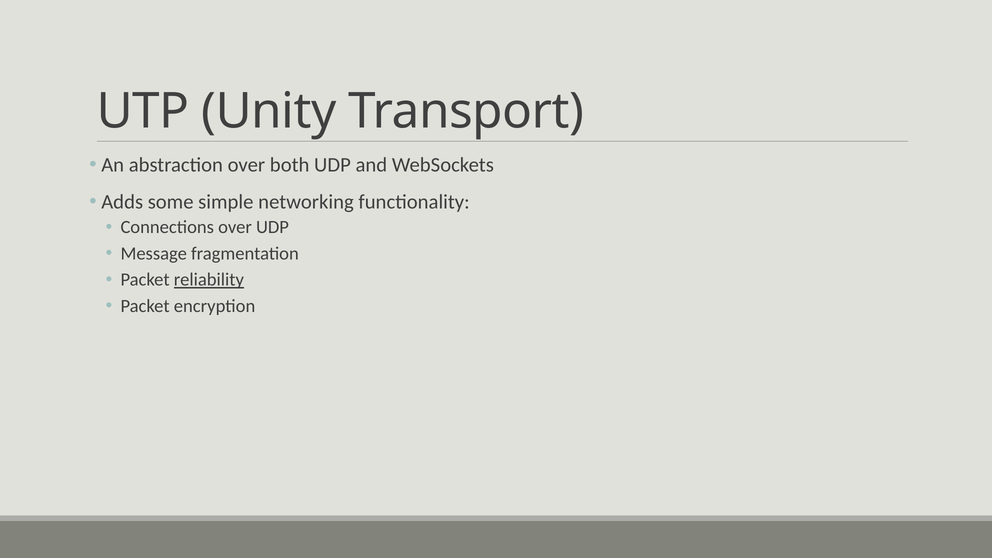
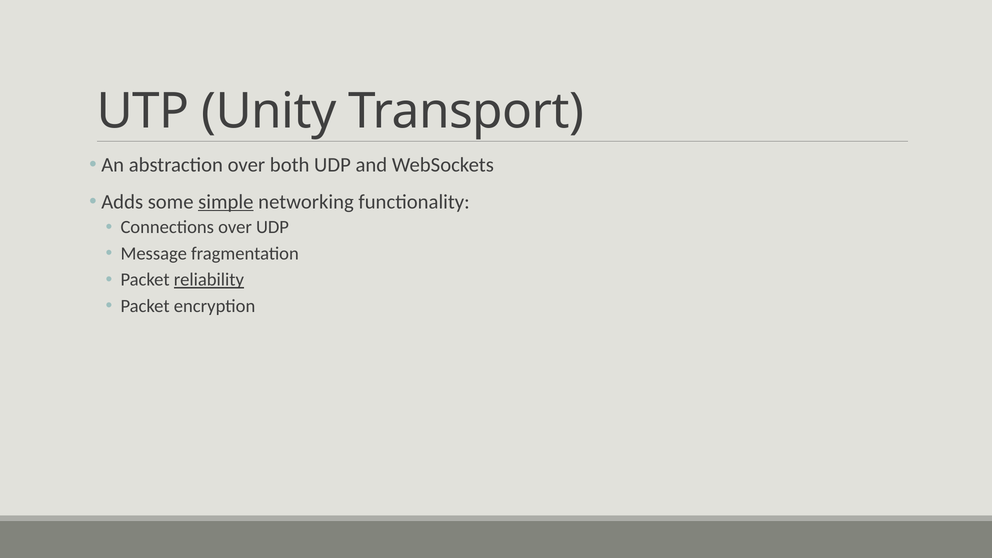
simple underline: none -> present (226, 202)
